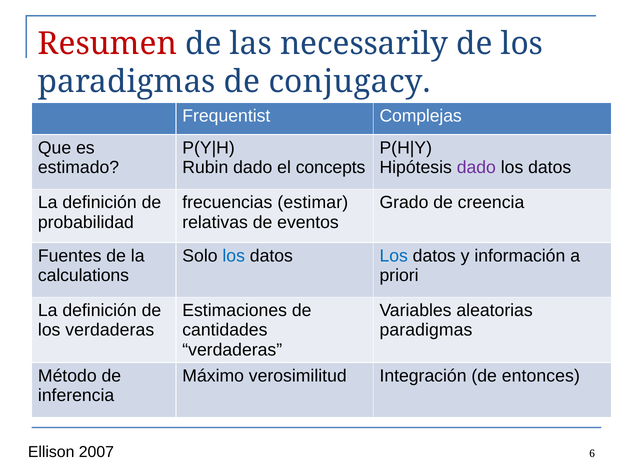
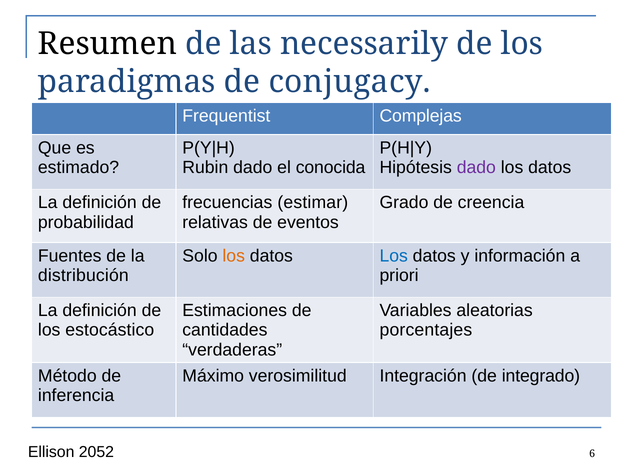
Resumen colour: red -> black (108, 44)
concepts: concepts -> conocida (331, 167)
los colour: blue -> orange (234, 256)
calculations: calculations -> distribución (83, 275)
los verdaderas: verdaderas -> estocástico (110, 330)
paradigmas: paradigmas -> porcentajes (426, 330)
entonces: entonces -> integrado (541, 376)
2007: 2007 -> 2052 (96, 452)
